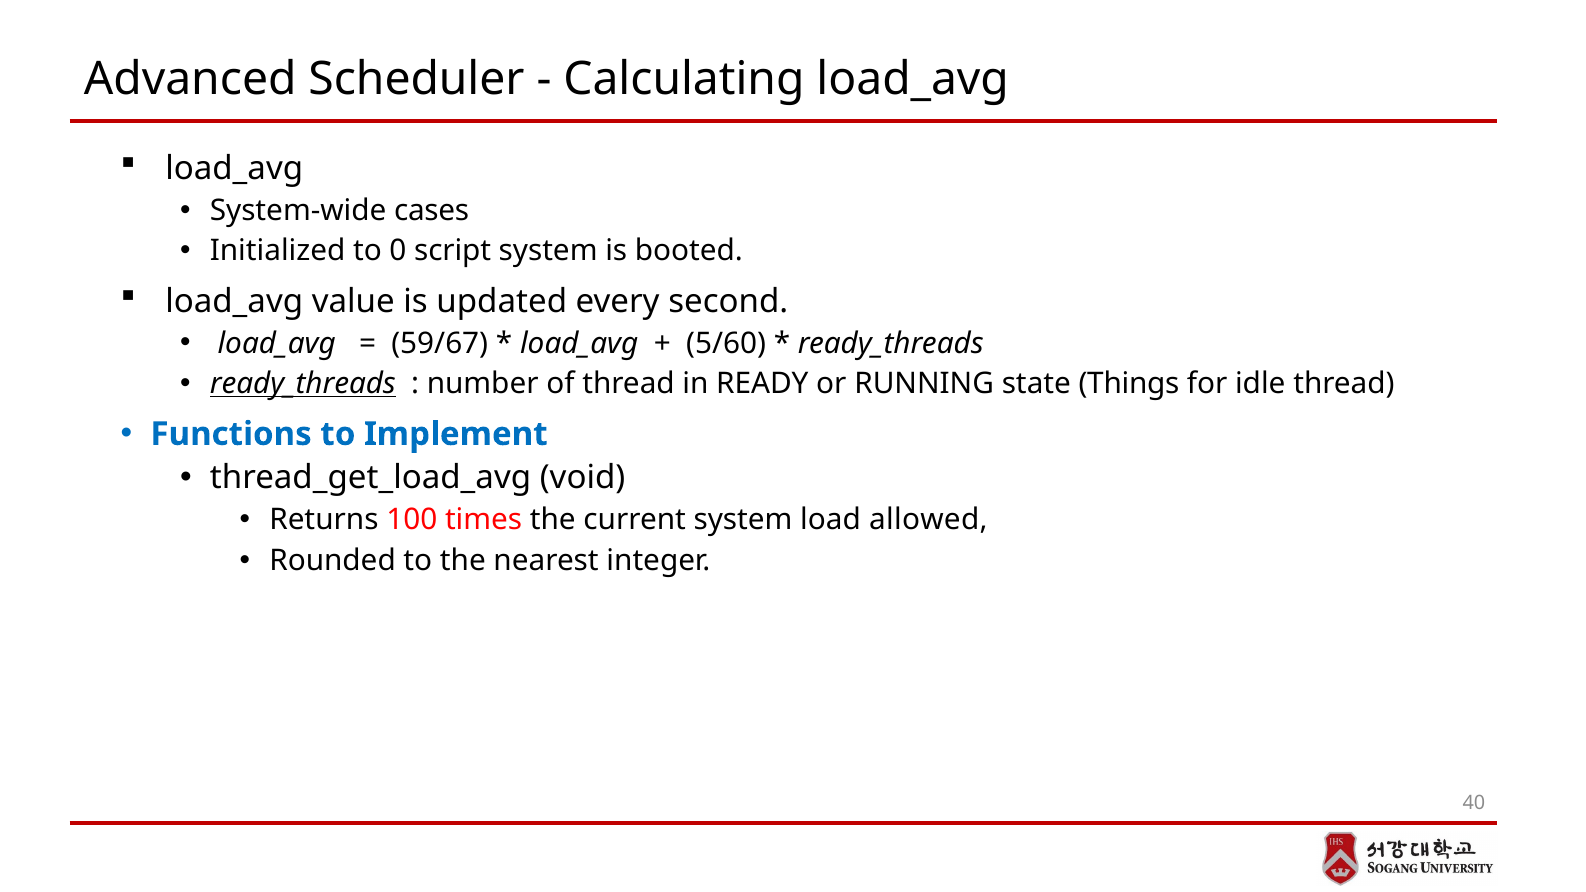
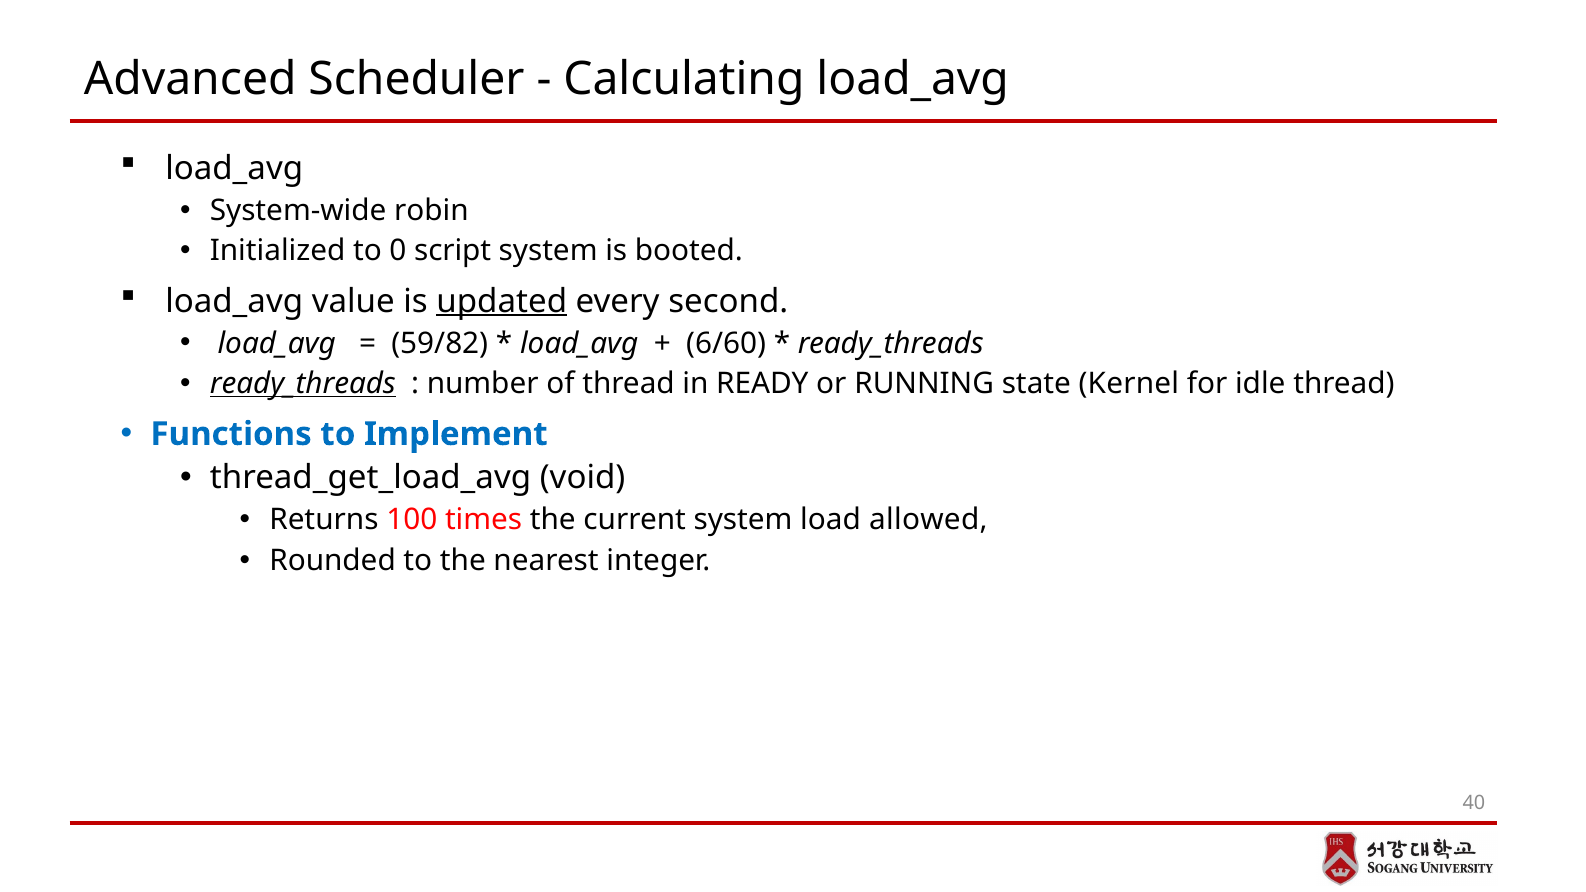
cases: cases -> robin (431, 210)
updated underline: none -> present (502, 301)
59/67: 59/67 -> 59/82 (440, 343)
5/60: 5/60 -> 6/60 (726, 343)
Things: Things -> Kernel (1129, 384)
